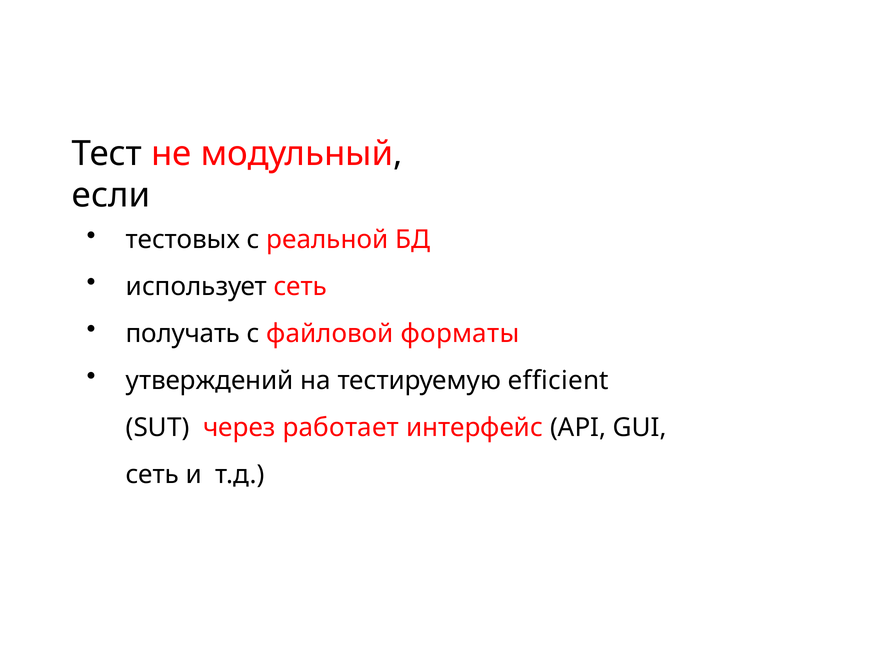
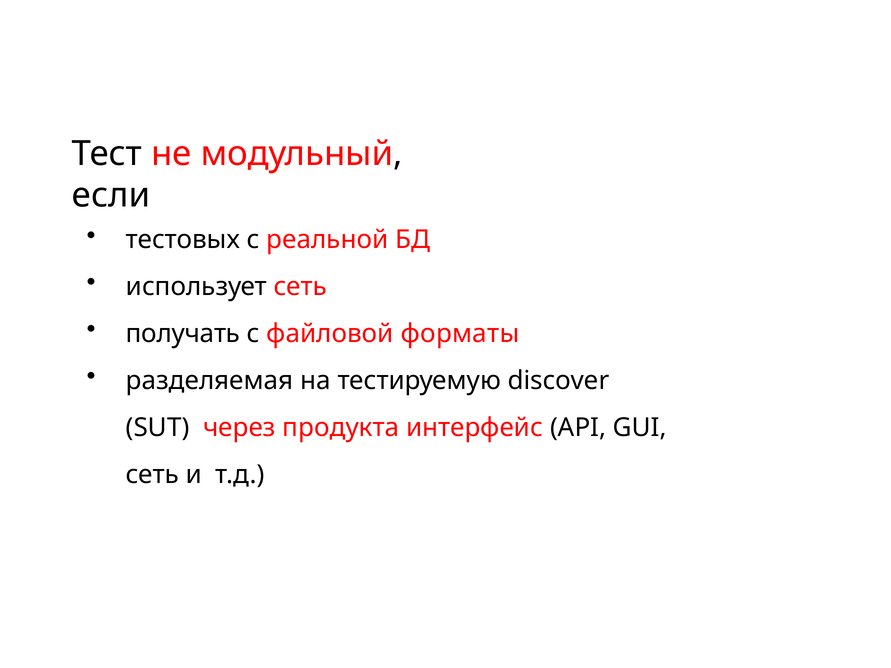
утверждений: утверждений -> разделяемая (210, 381)
efficient: efficient -> discover (559, 381)
работает: работает -> продукта (341, 428)
